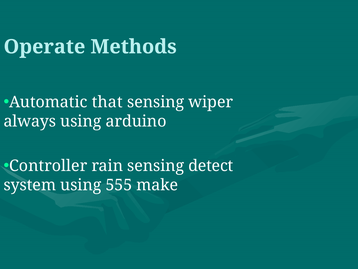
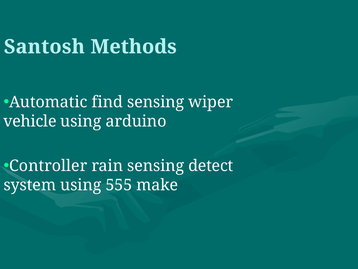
Operate: Operate -> Santosh (44, 47)
that: that -> find (107, 102)
always: always -> vehicle (30, 121)
